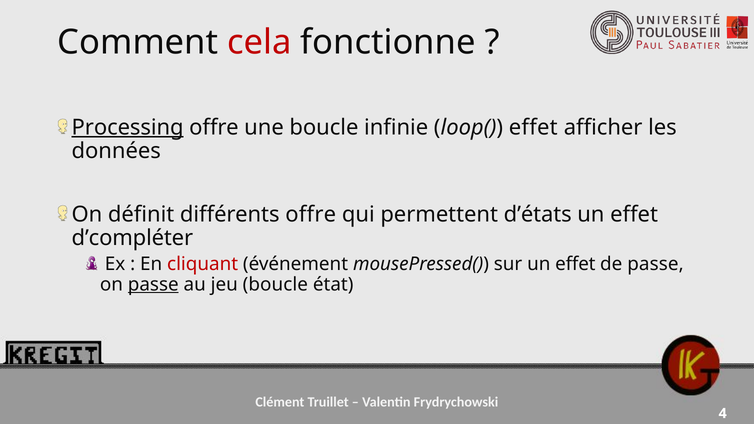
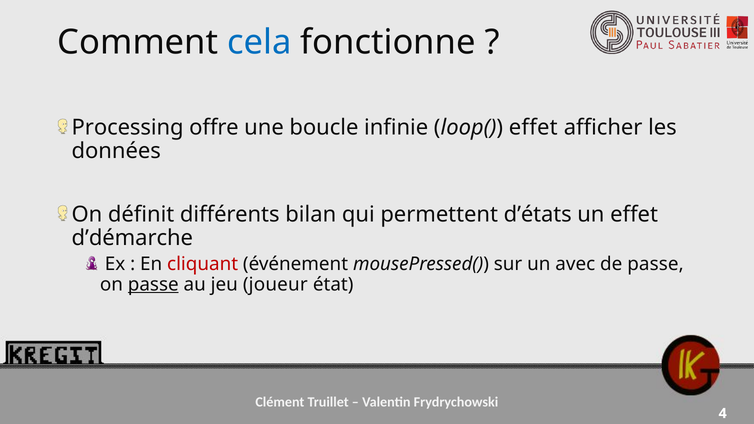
cela colour: red -> blue (259, 43)
Processing underline: present -> none (128, 127)
différents offre: offre -> bilan (311, 214)
d’compléter: d’compléter -> d’démarche (132, 238)
sur un effet: effet -> avec (575, 264)
jeu boucle: boucle -> joueur (275, 285)
